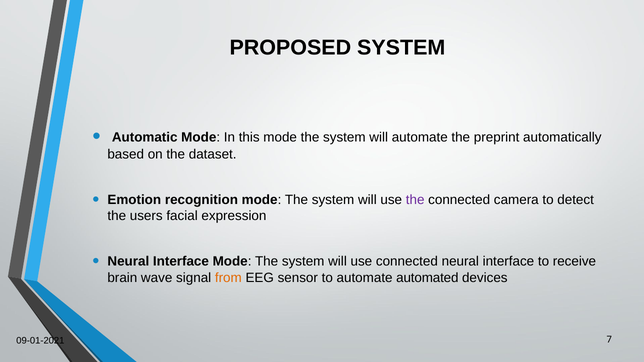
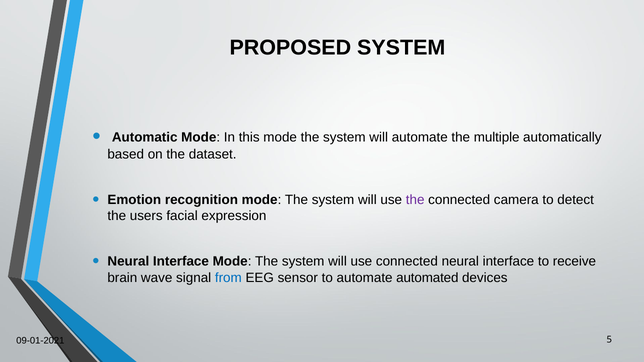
preprint: preprint -> multiple (497, 138)
from colour: orange -> blue (228, 278)
7: 7 -> 5 (609, 340)
